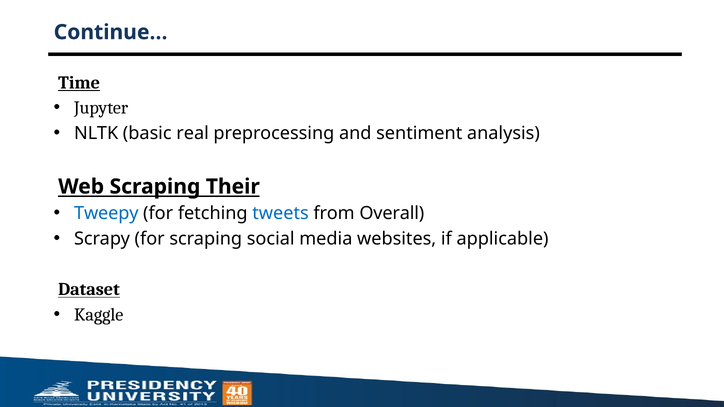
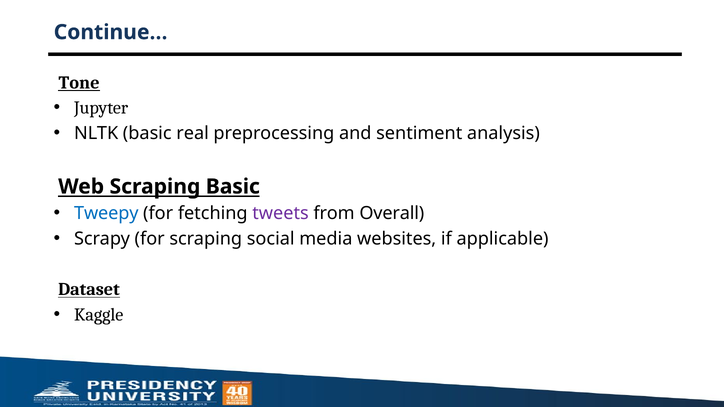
Time: Time -> Tone (79, 83)
Scraping Their: Their -> Basic (233, 187)
tweets colour: blue -> purple (281, 214)
